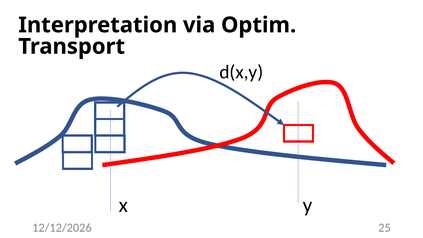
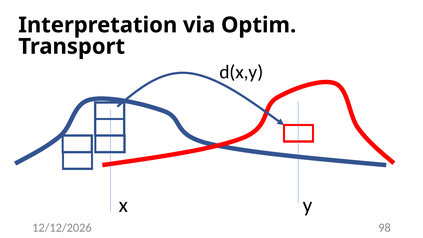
25: 25 -> 98 (385, 228)
